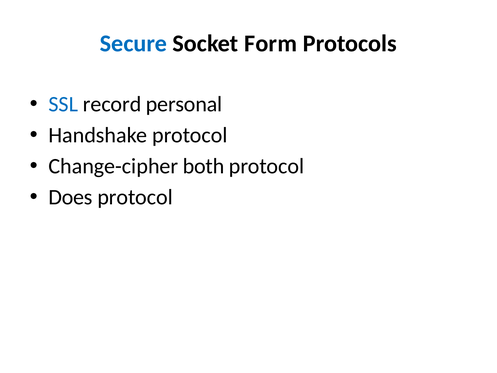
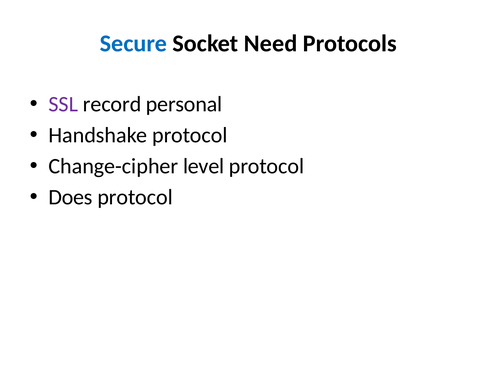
Form: Form -> Need (271, 44)
SSL colour: blue -> purple (63, 104)
both: both -> level (204, 166)
